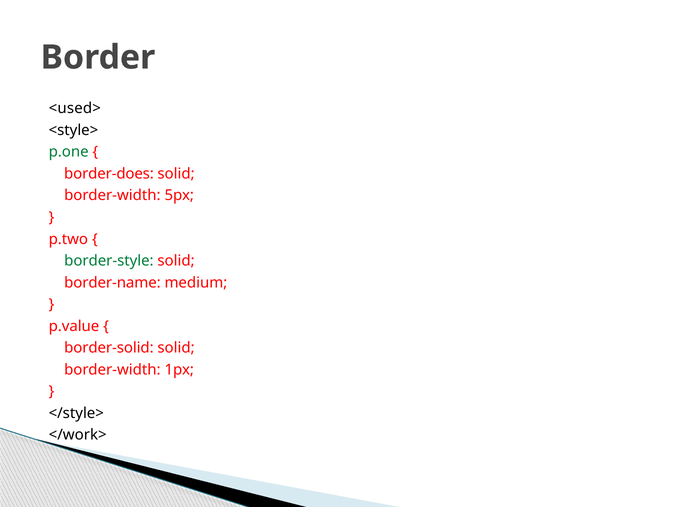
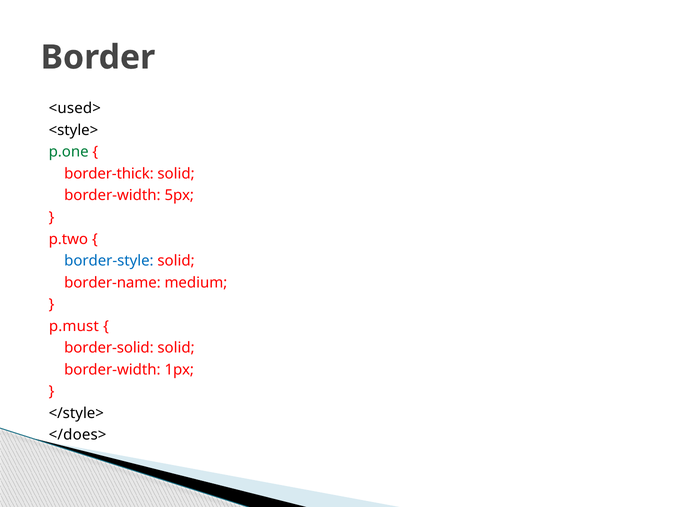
border-does: border-does -> border-thick (109, 174)
border-style colour: green -> blue (109, 261)
p.value: p.value -> p.must (74, 327)
</work>: </work> -> </does> (78, 436)
